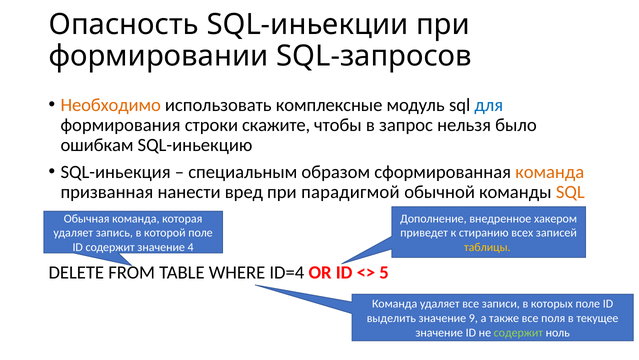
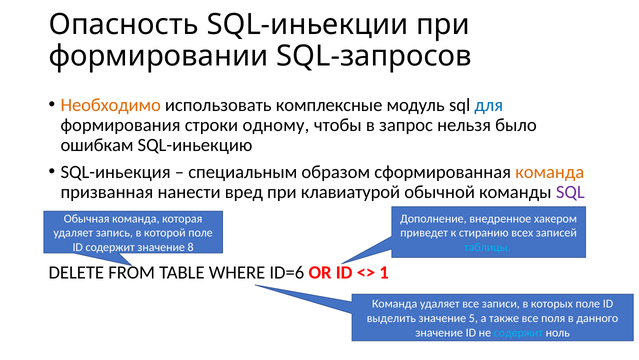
скажите: скажите -> одному (276, 125)
парадигмой: парадигмой -> клавиатурой (351, 192)
SQL colour: orange -> purple (570, 192)
4: 4 -> 8 (191, 247)
таблицы colour: yellow -> light blue (487, 247)
ID=4: ID=4 -> ID=6 (287, 272)
5: 5 -> 1 (384, 272)
9: 9 -> 5 (473, 318)
текущее: текущее -> данного (597, 318)
содержит colour: light green -> light blue (518, 332)
